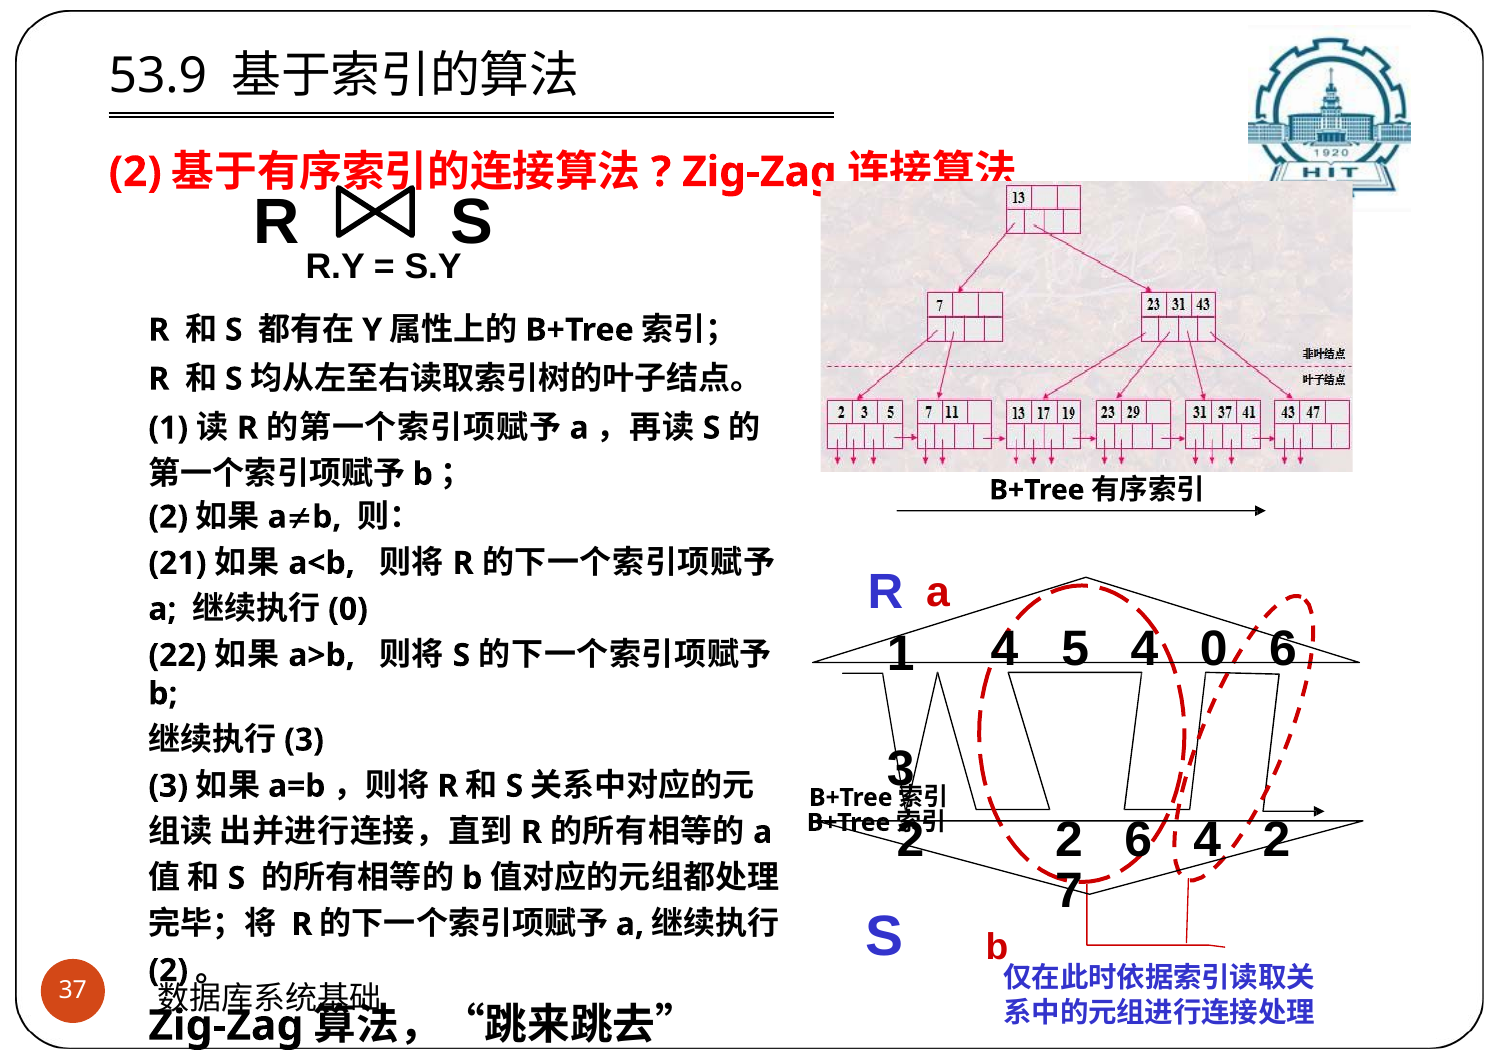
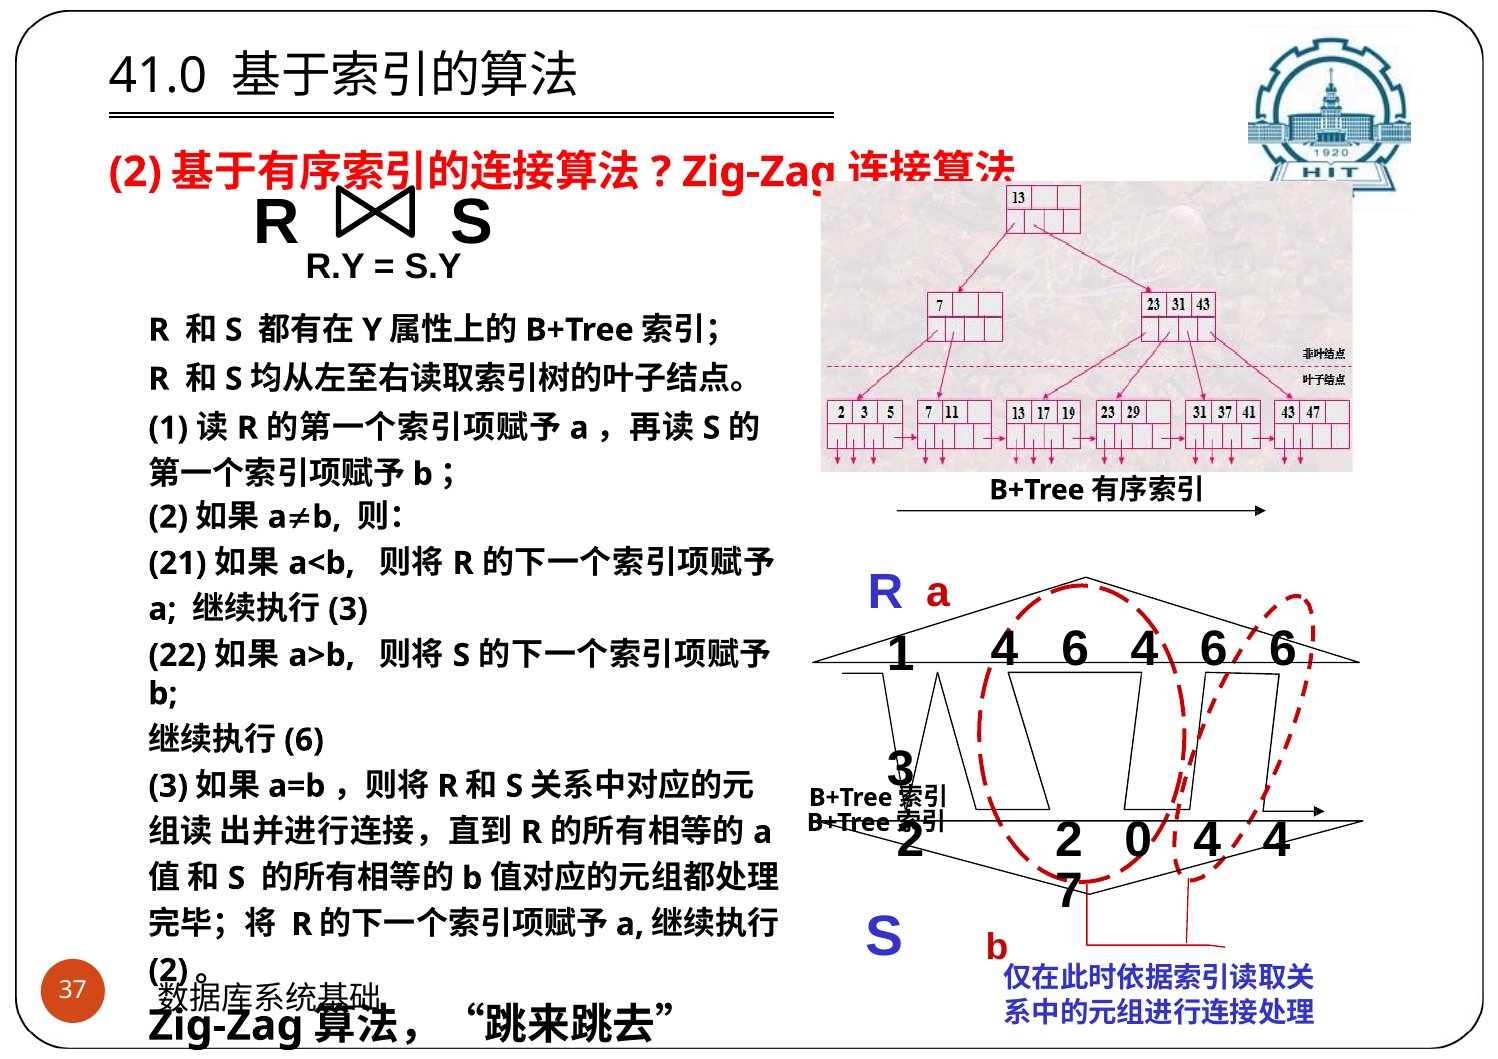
53.9: 53.9 -> 41.0 (158, 76)
0: 0 -> 3 (348, 610)
5: 5 -> 6 (1075, 649)
0: 0 -> 6 (1214, 649)
3: 3 -> 6 (304, 740)
2 6: 6 -> 0 (1138, 840)
4 2: 2 -> 4 (1276, 840)
